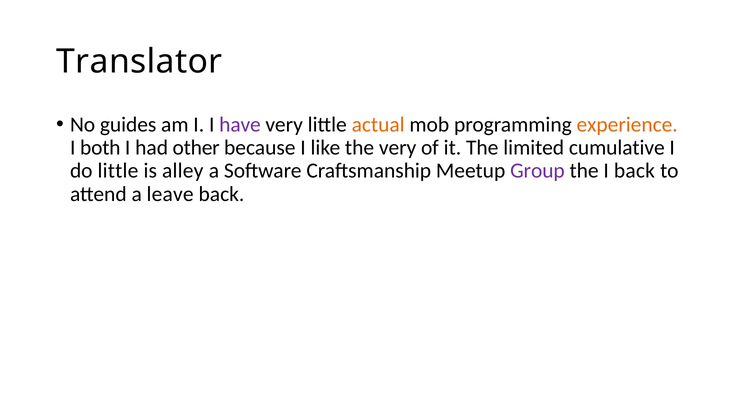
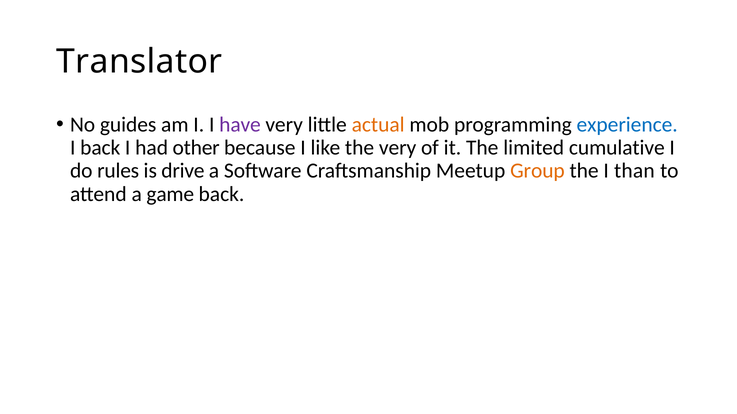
experience colour: orange -> blue (627, 125)
I both: both -> back (100, 148)
do little: little -> rules (118, 171)
alley: alley -> drive (183, 171)
Group colour: purple -> orange (537, 171)
I back: back -> than (634, 171)
leave: leave -> game (170, 194)
